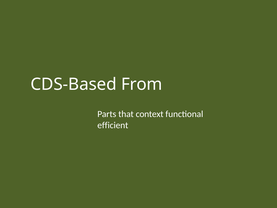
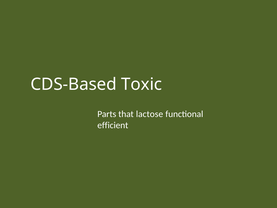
From: From -> Toxic (142, 84)
context: context -> lactose (150, 114)
